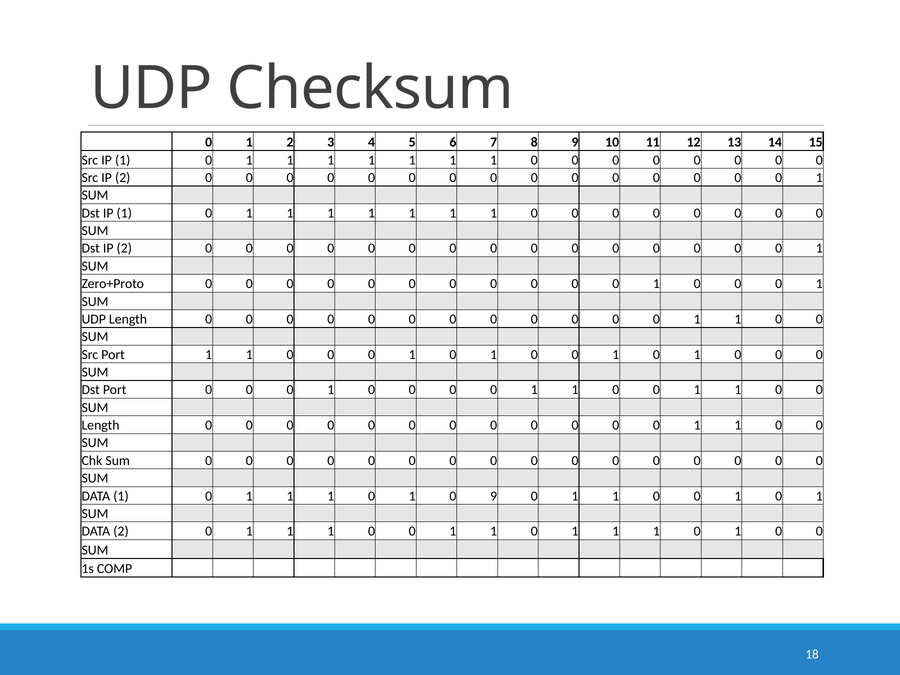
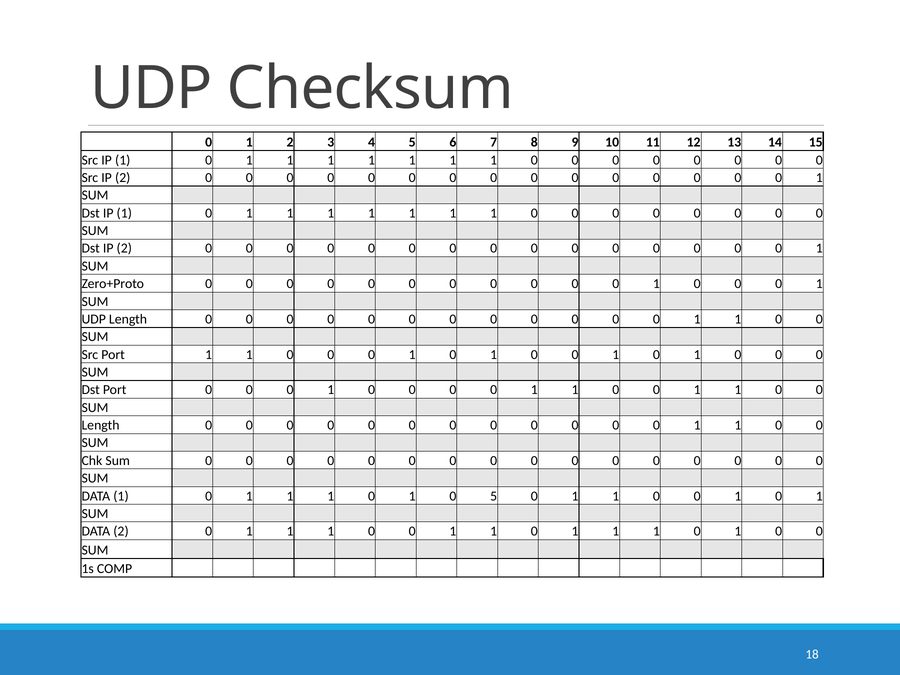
0 9: 9 -> 5 (494, 496)
